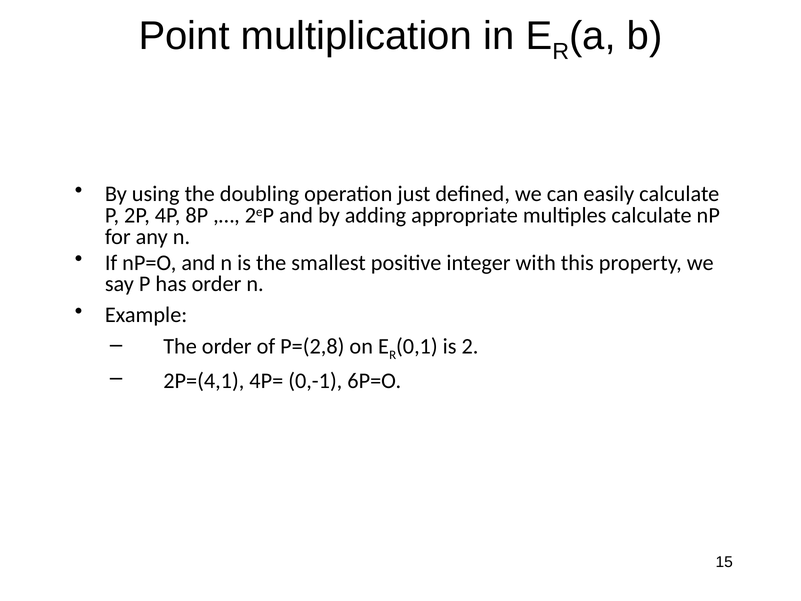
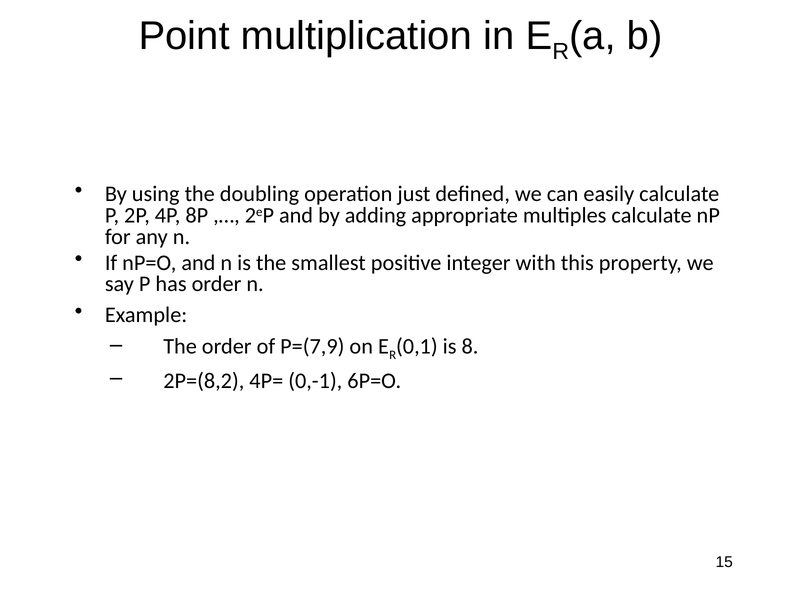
P=(2,8: P=(2,8 -> P=(7,9 (312, 346)
2: 2 -> 8 (470, 346)
2P=(4,1: 2P=(4,1 -> 2P=(8,2 (204, 381)
